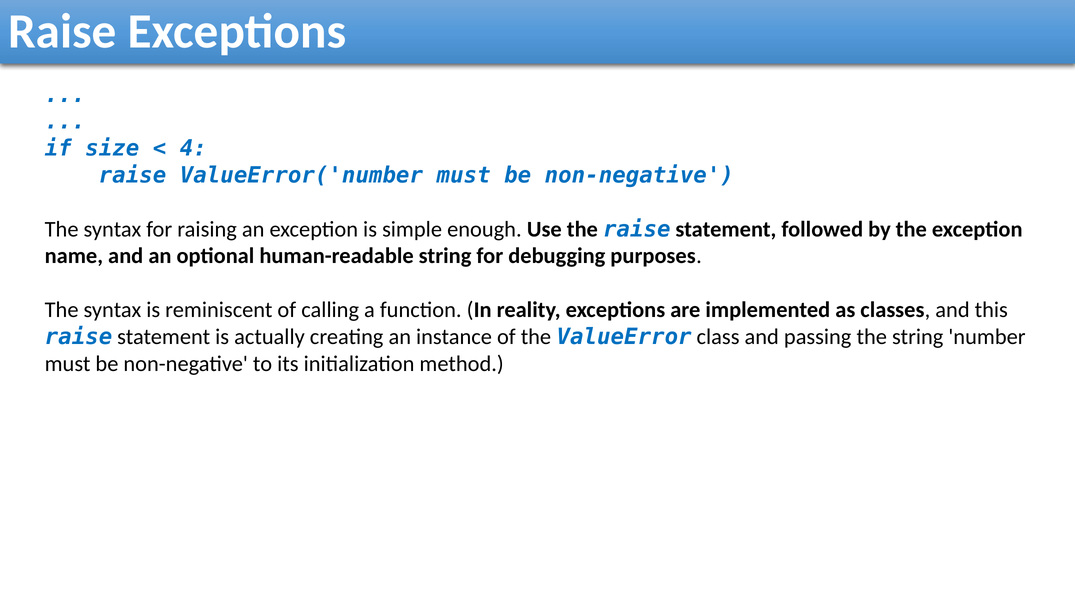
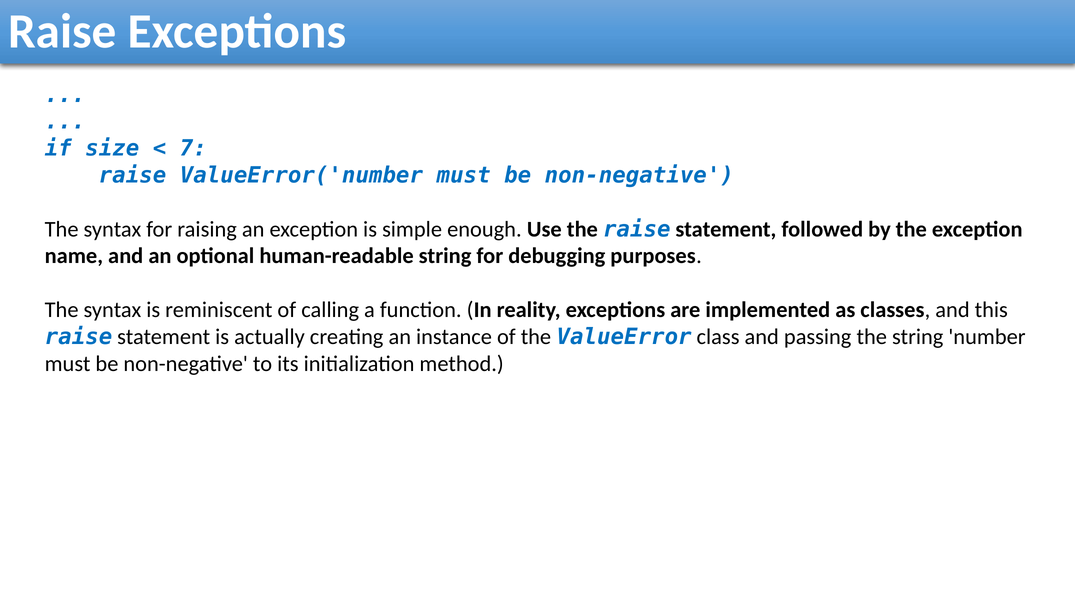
4: 4 -> 7 (193, 148)
